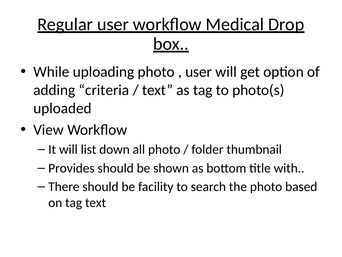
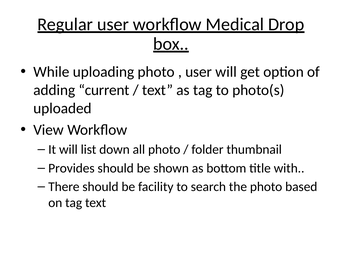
criteria: criteria -> current (104, 90)
